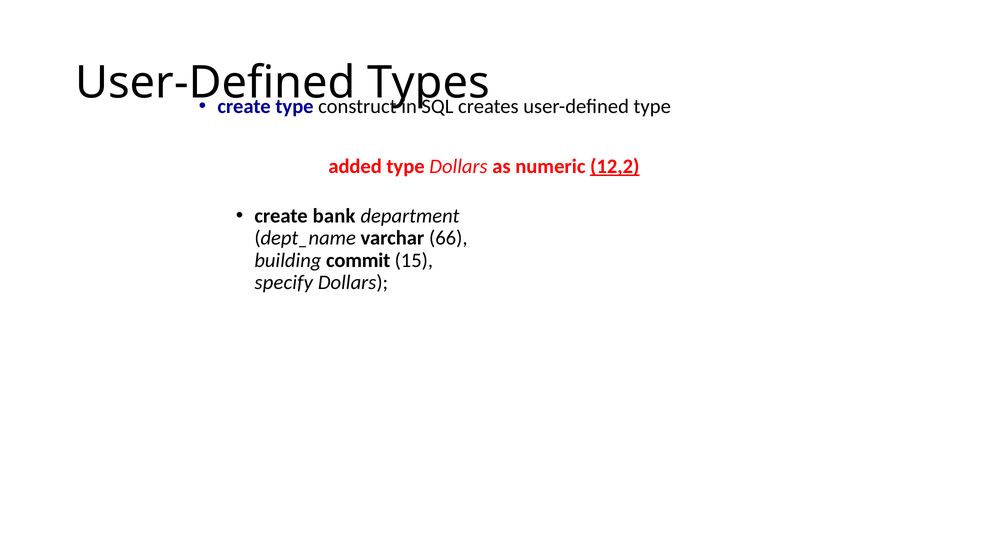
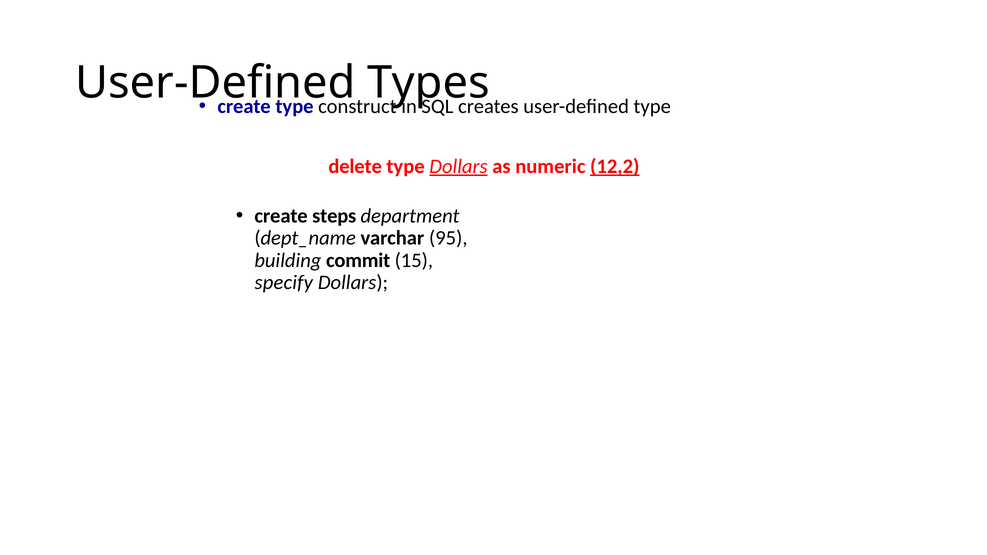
added: added -> delete (355, 166)
Dollars underline: none -> present (458, 166)
bank: bank -> steps (334, 216)
66: 66 -> 95 (448, 238)
